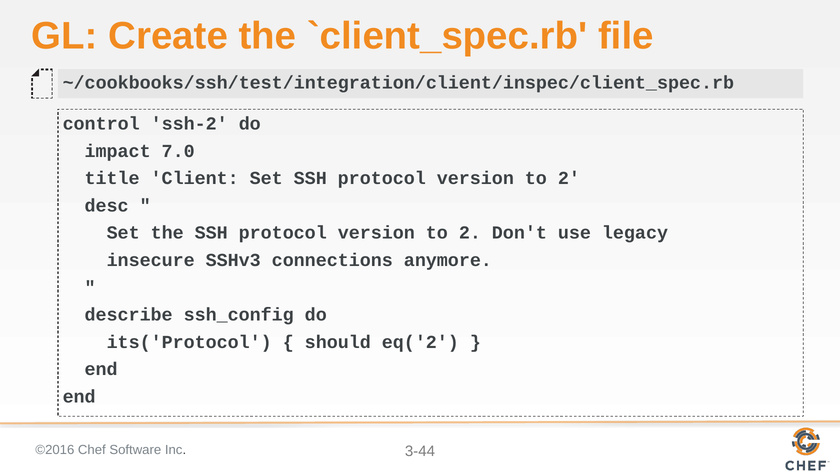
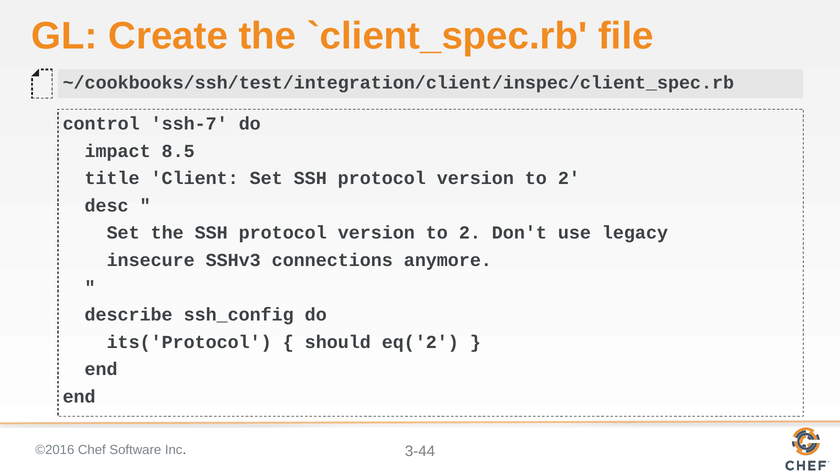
ssh-2: ssh-2 -> ssh-7 (189, 124)
7.0: 7.0 -> 8.5 (178, 151)
